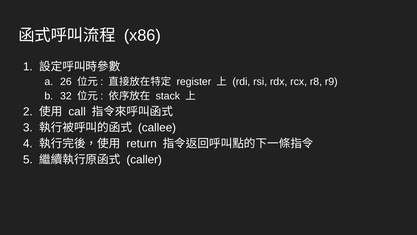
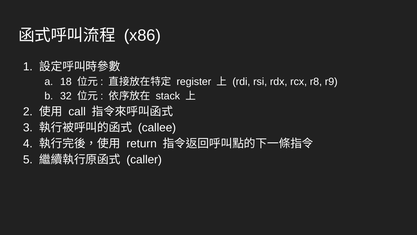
26: 26 -> 18 (66, 82)
